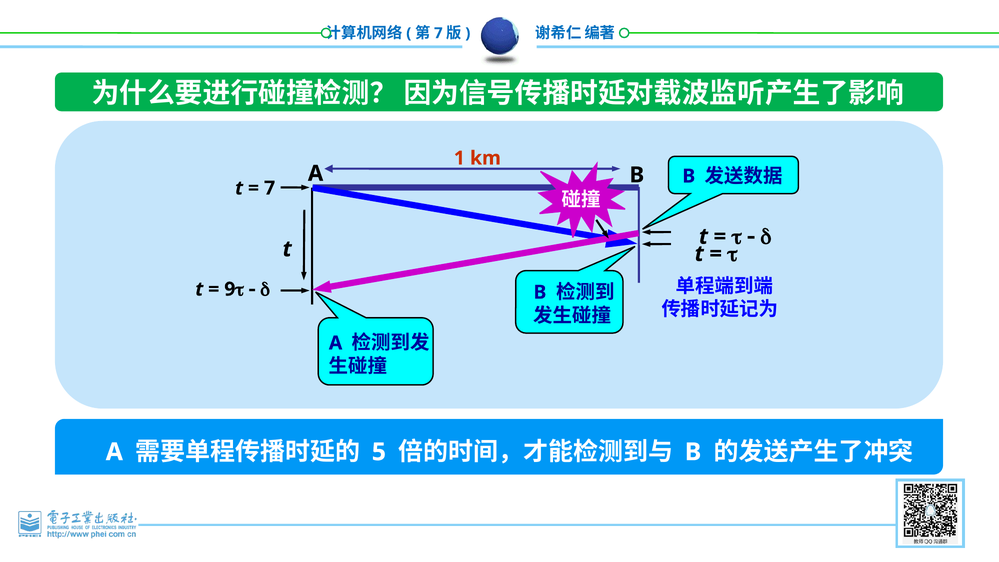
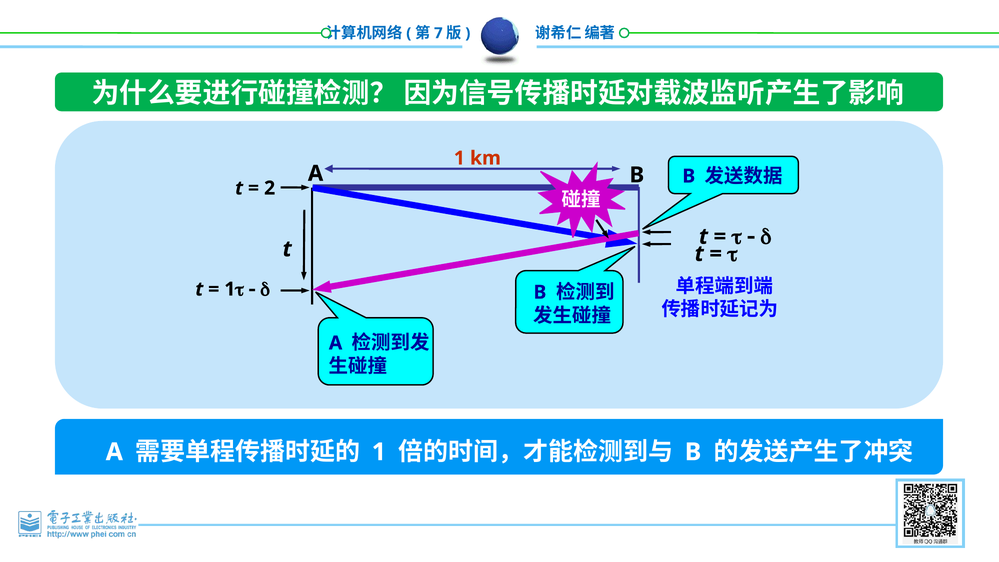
7: 7 -> 2 (270, 188)
9: 9 -> 1 (230, 289)
5: 5 -> 1 (379, 452)
